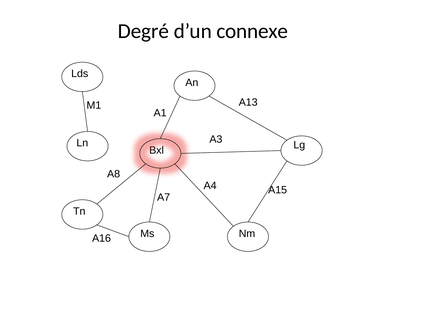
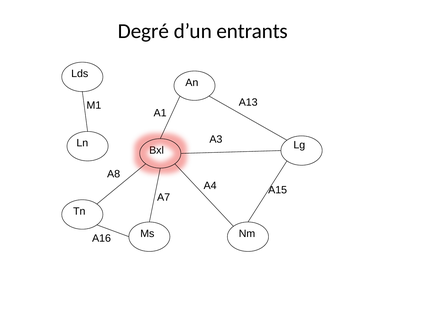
connexe: connexe -> entrants (252, 31)
